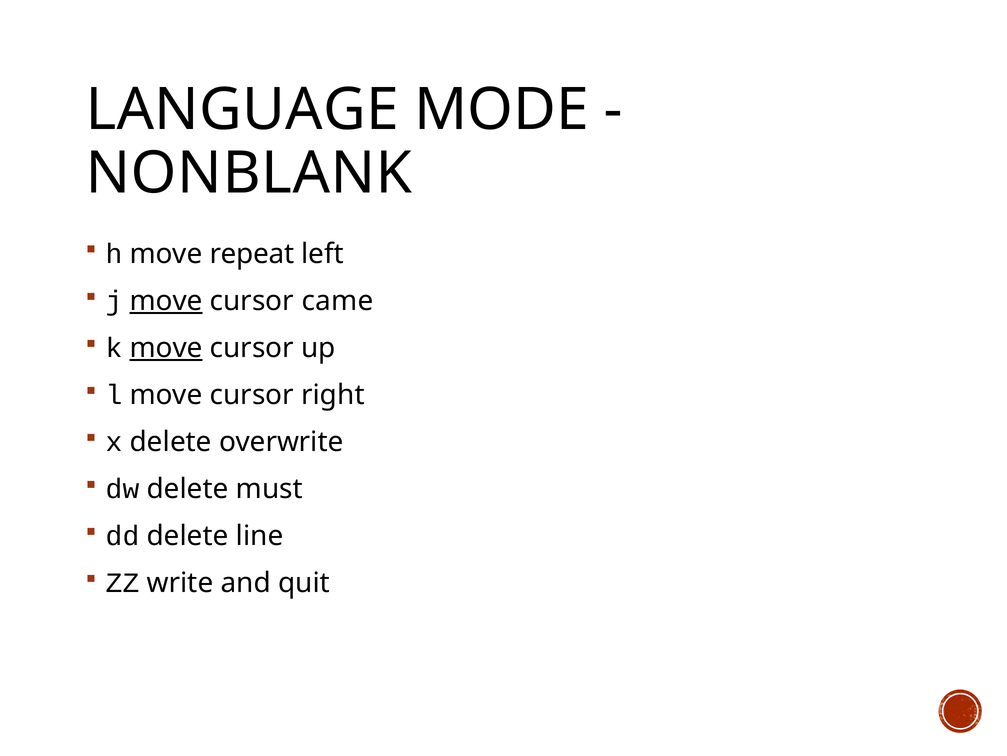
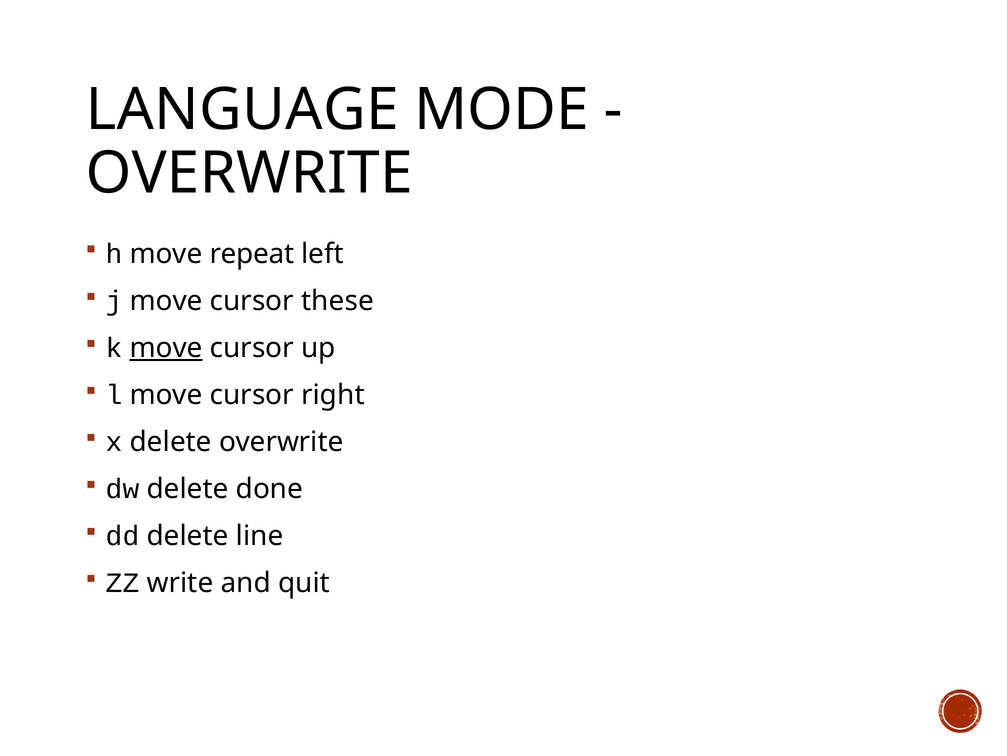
NONBLANK: NONBLANK -> OVERWRITE (249, 173)
move underline: present -> none (166, 301)
came: came -> these (338, 301)
must: must -> done (269, 489)
